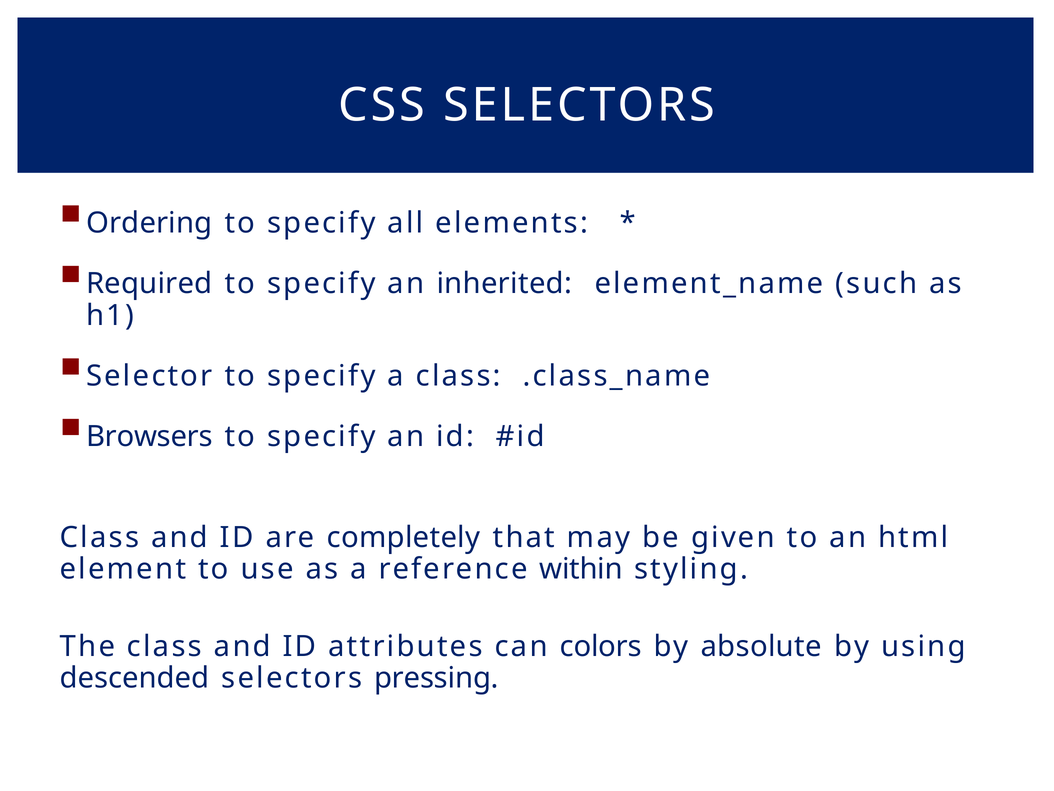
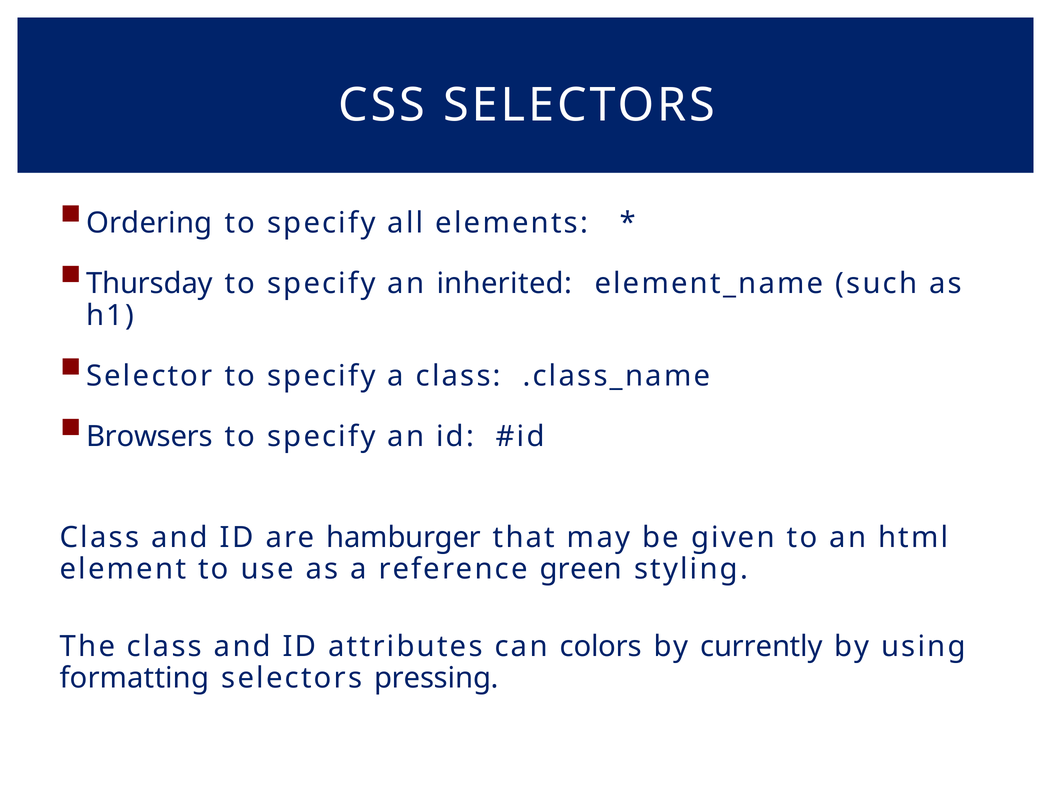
Required: Required -> Thursday (149, 284)
completely: completely -> hamburger (404, 537)
within: within -> green (581, 569)
absolute: absolute -> currently (761, 646)
descended: descended -> formatting (134, 678)
